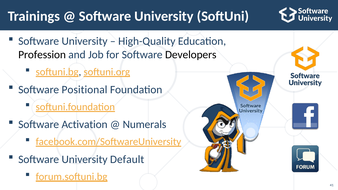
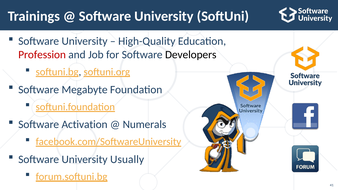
Profession colour: black -> red (42, 55)
Positional: Positional -> Megabyte (85, 90)
Default: Default -> Usually (127, 159)
